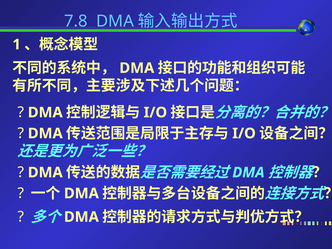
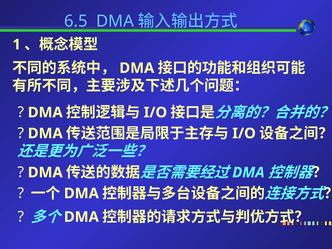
7.8: 7.8 -> 6.5 (76, 21)
